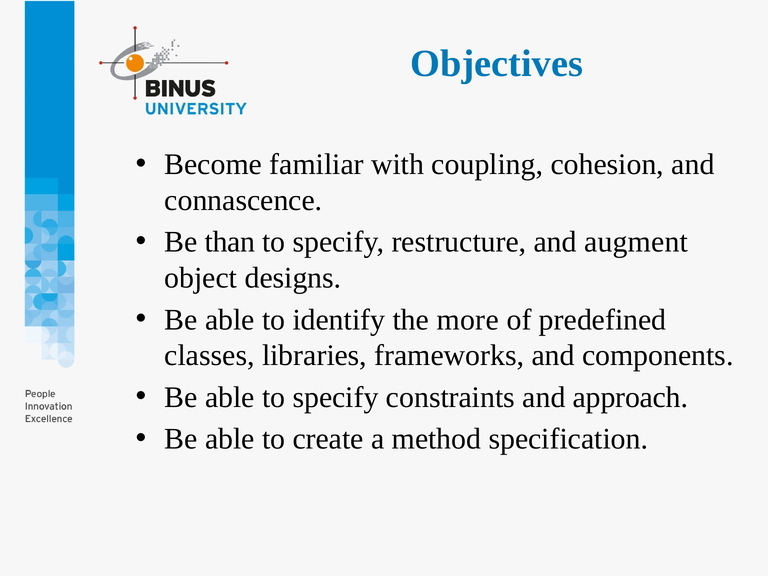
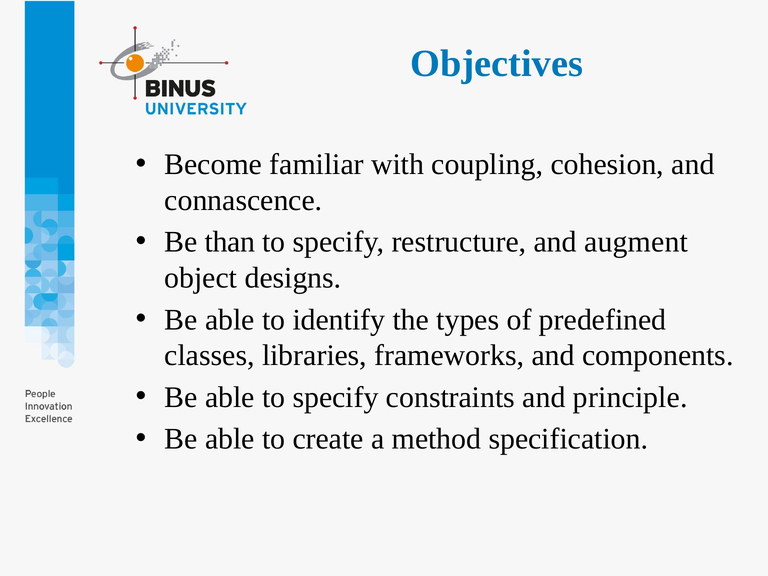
more: more -> types (468, 320)
approach: approach -> principle (630, 397)
